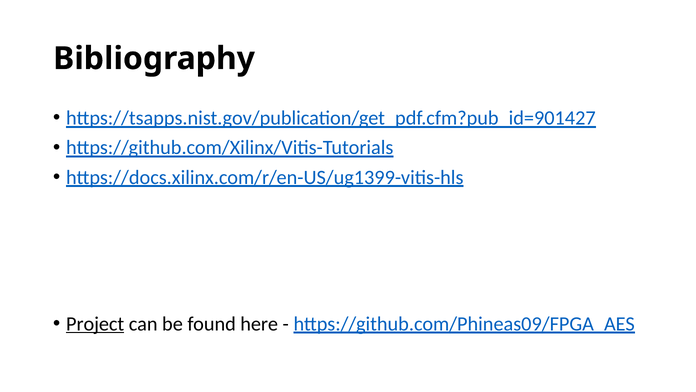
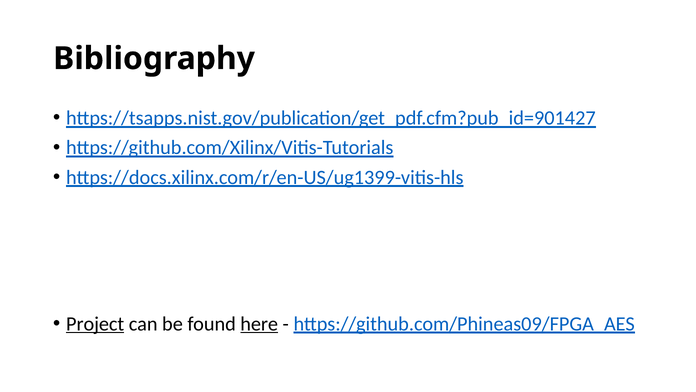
here underline: none -> present (259, 323)
